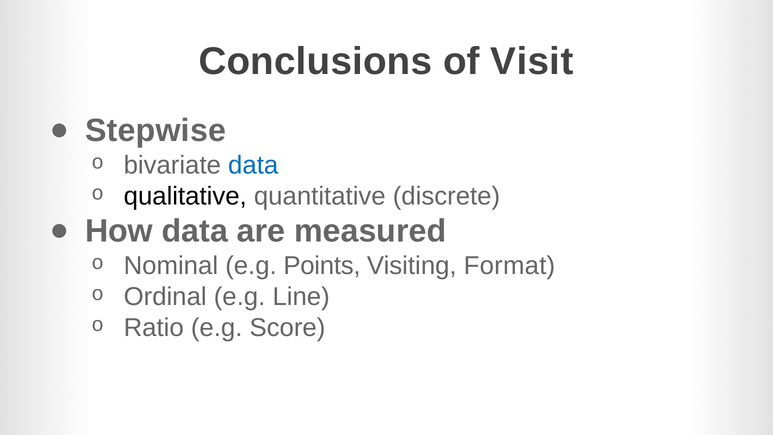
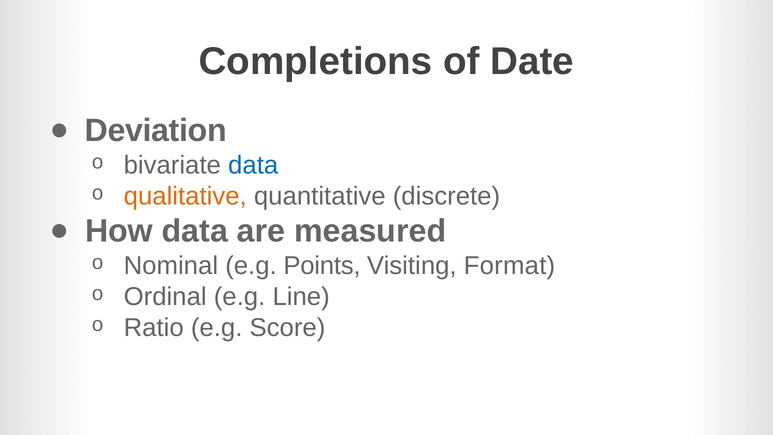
Conclusions: Conclusions -> Completions (315, 62)
Visit: Visit -> Date (532, 62)
Stepwise: Stepwise -> Deviation (156, 131)
qualitative colour: black -> orange (185, 196)
